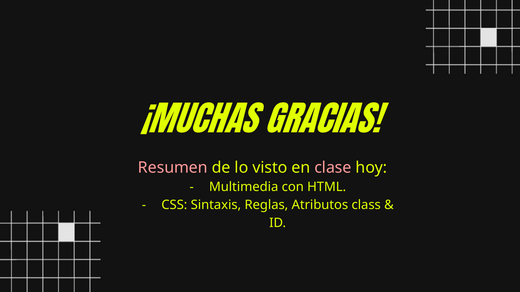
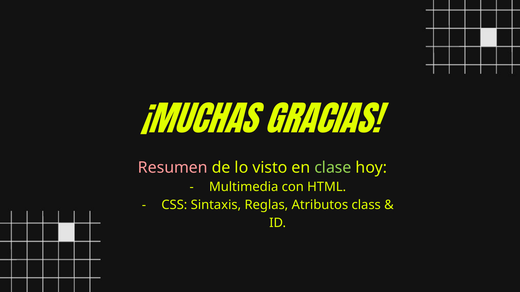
clase colour: pink -> light green (333, 168)
